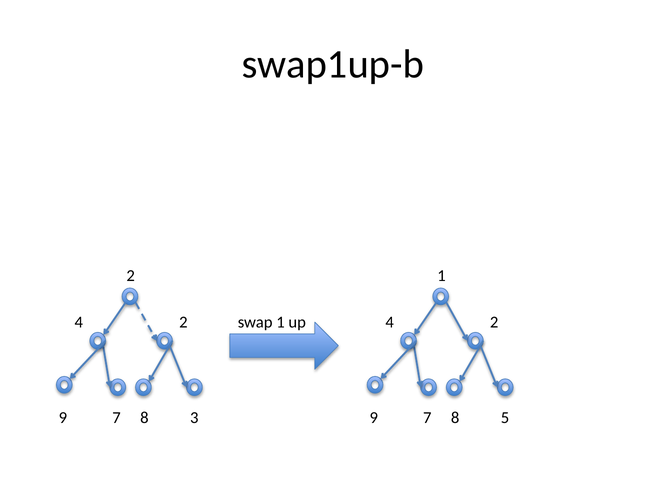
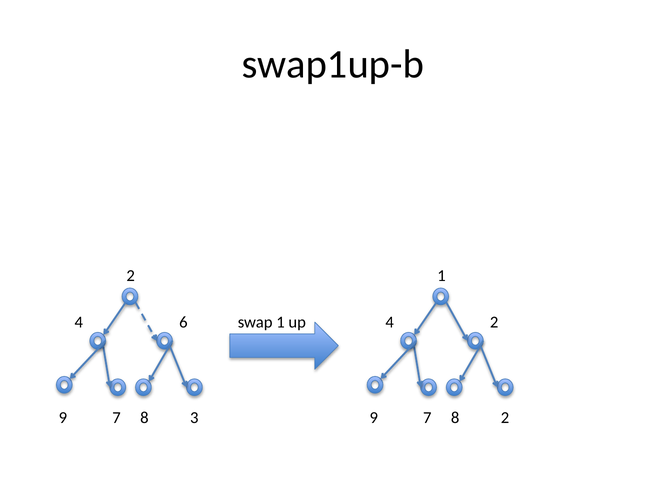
2: 2 -> 6 (183, 322)
9 5: 5 -> 2 (505, 417)
